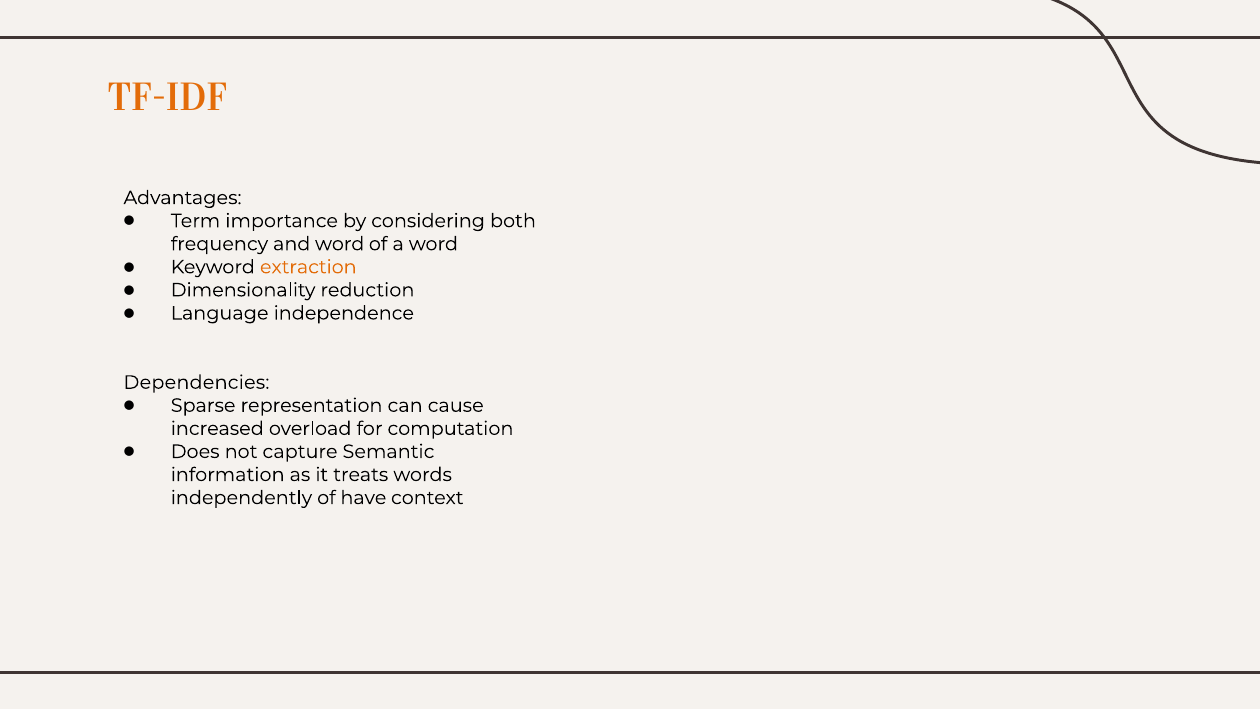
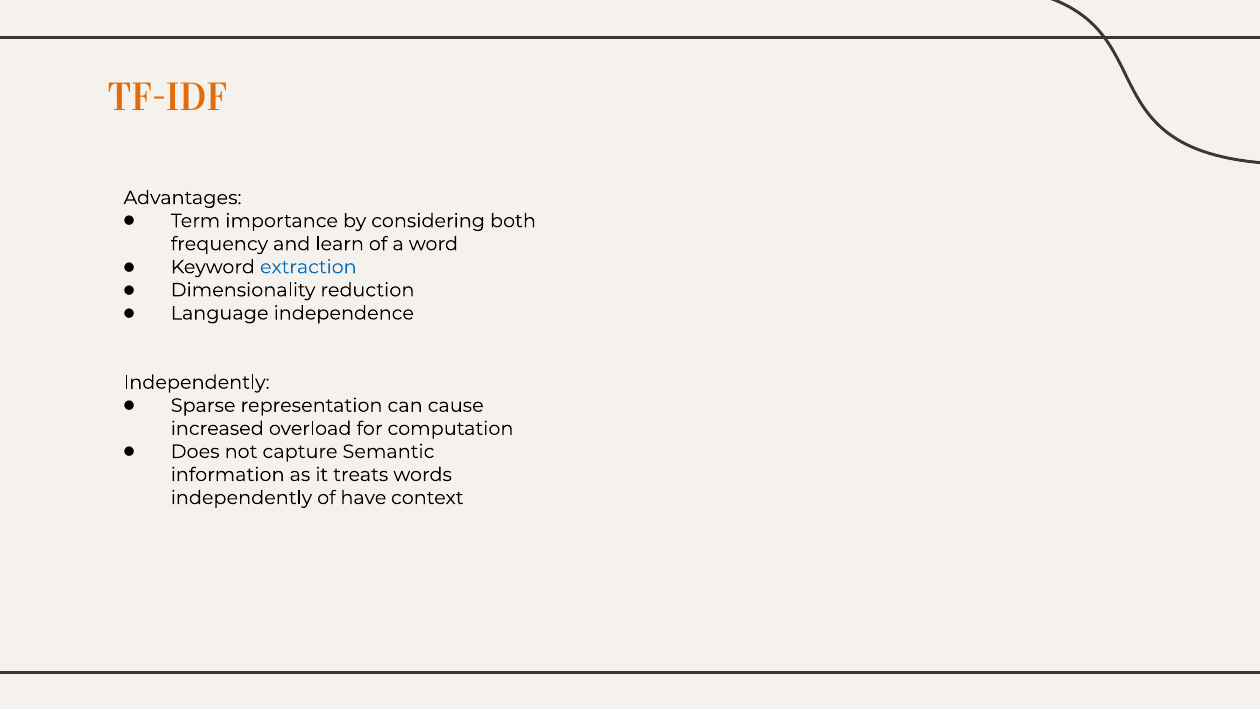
and word: word -> learn (340, 244)
extraction colour: orange -> blue (308, 267)
Dependencies: Dependencies -> Independently (197, 382)
